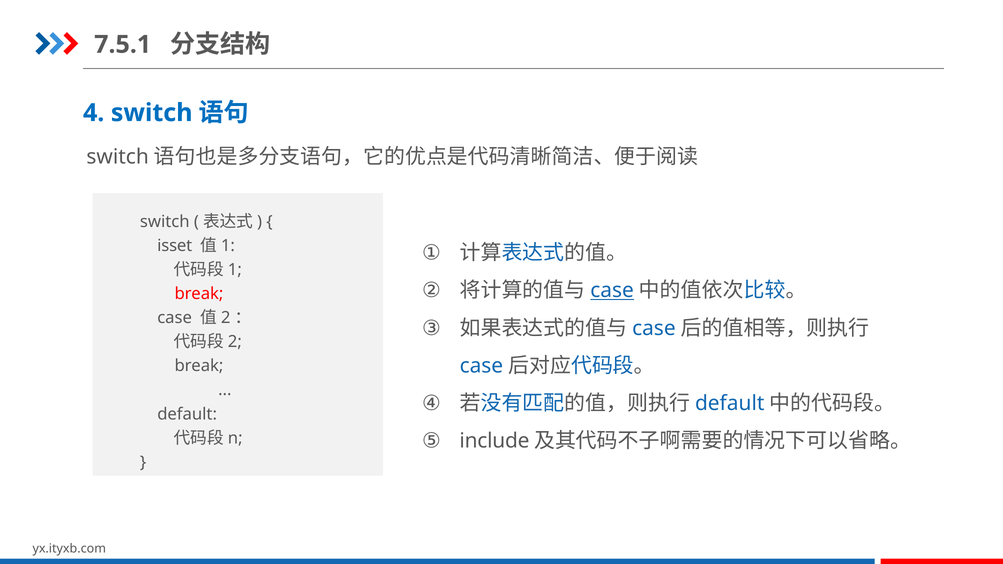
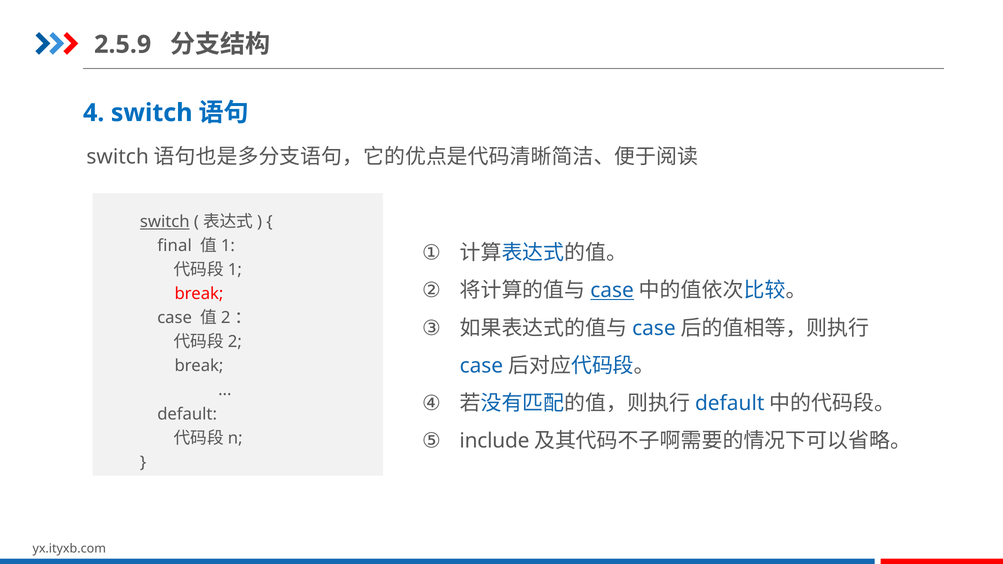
7.5.1: 7.5.1 -> 2.5.9 (123, 45)
switch underline: none -> present (165, 222)
isset: isset -> final (175, 246)
